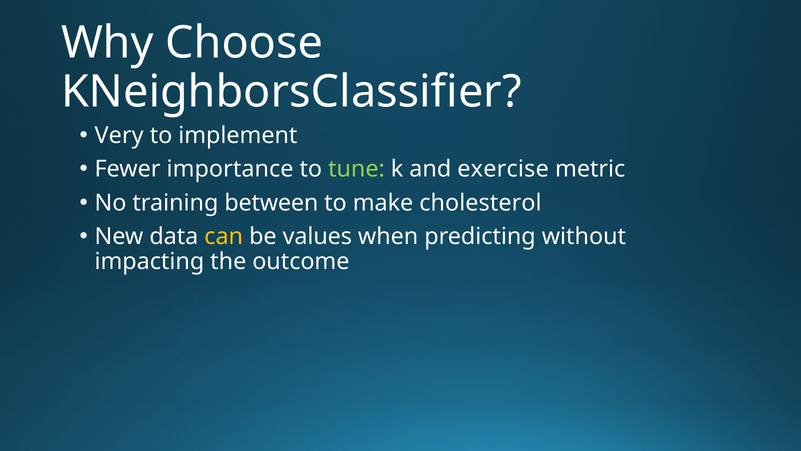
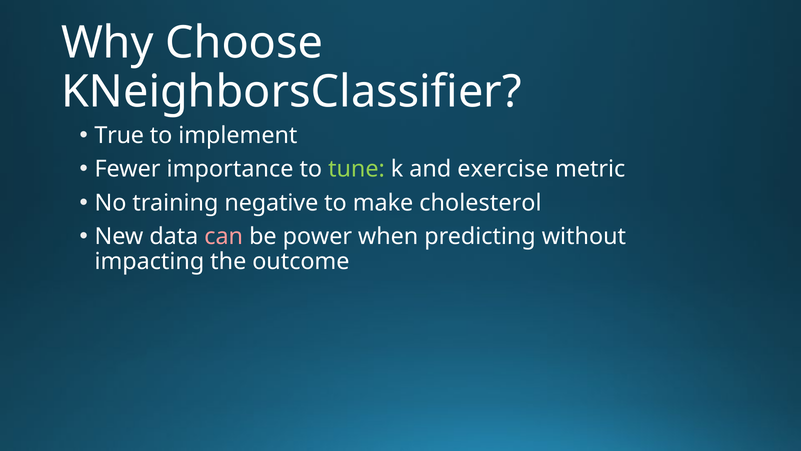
Very: Very -> True (119, 135)
between: between -> negative (271, 203)
can colour: yellow -> pink (224, 236)
values: values -> power (317, 236)
